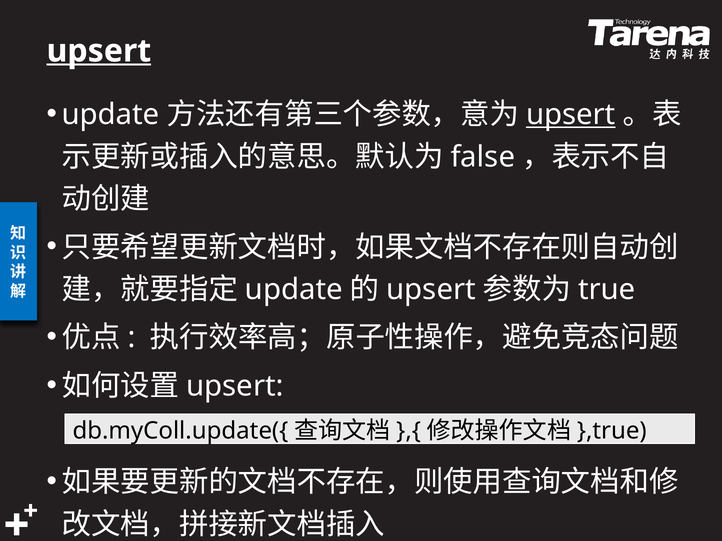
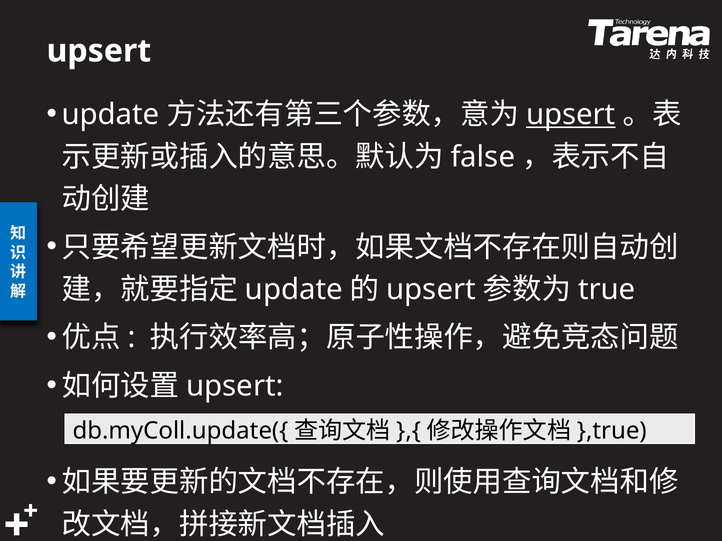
upsert underline: present -> none (99, 51)
